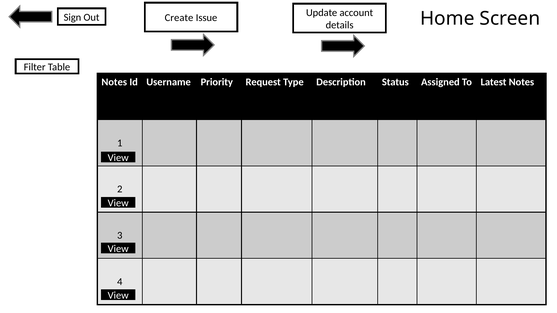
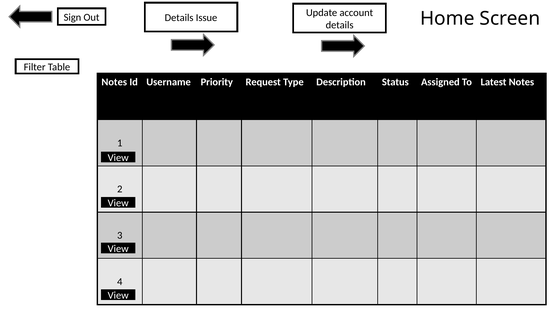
Create: Create -> Details (179, 18)
